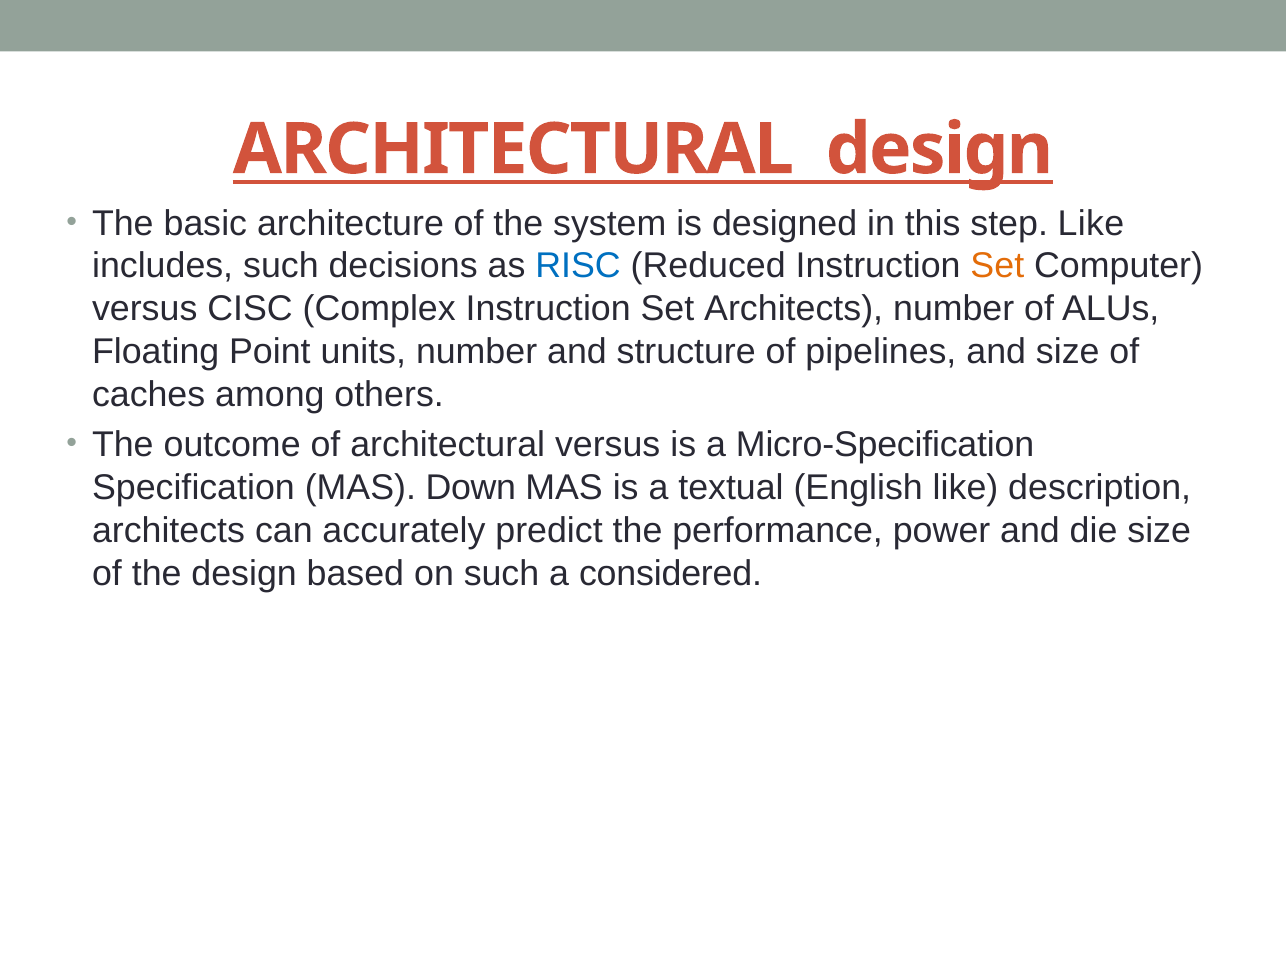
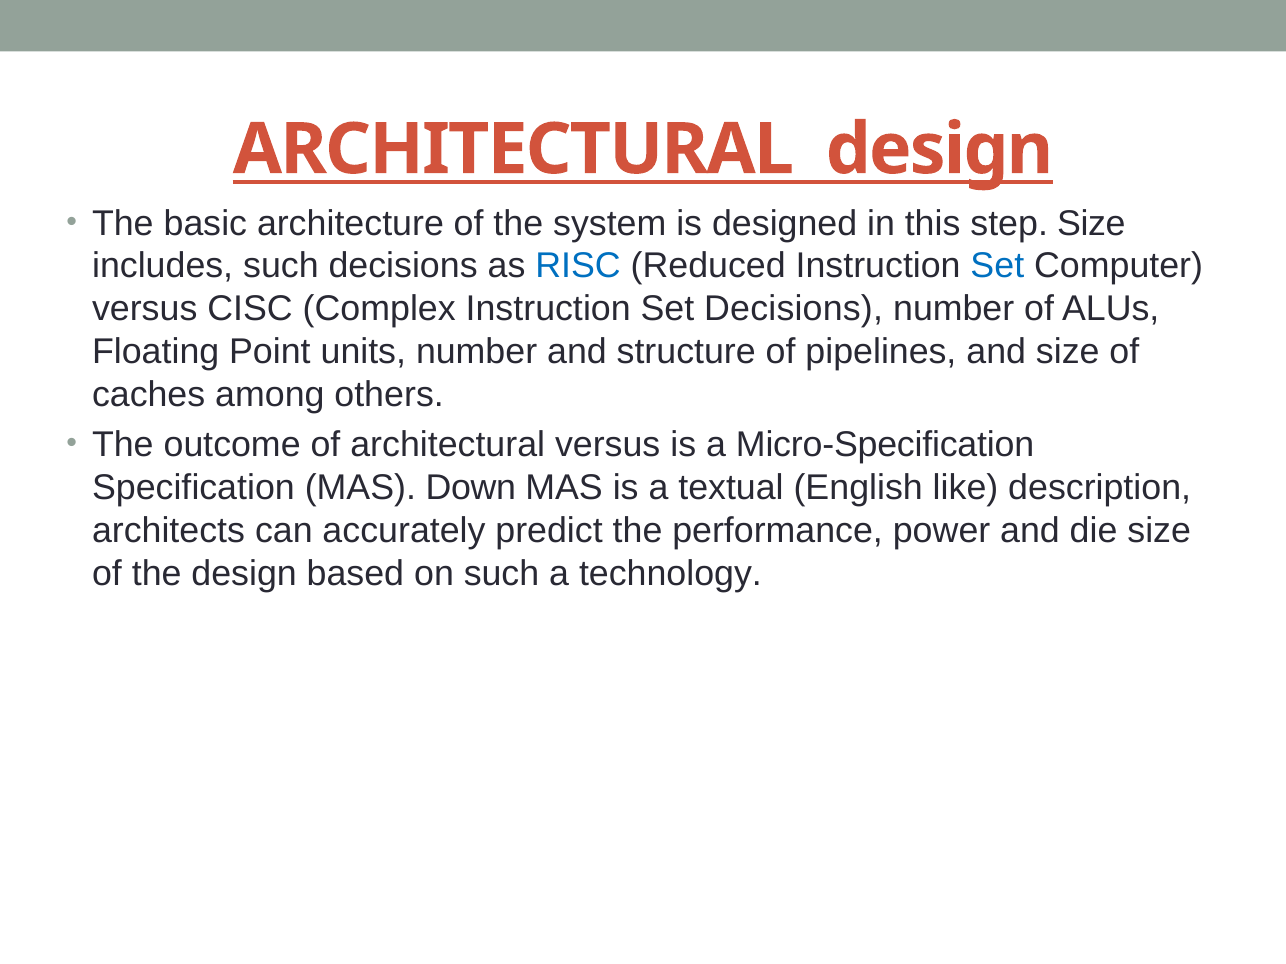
step Like: Like -> Size (1091, 223)
Set colour: orange -> blue (997, 266)
Set Architects: Architects -> Decisions (794, 309)
considered: considered -> technology (670, 574)
